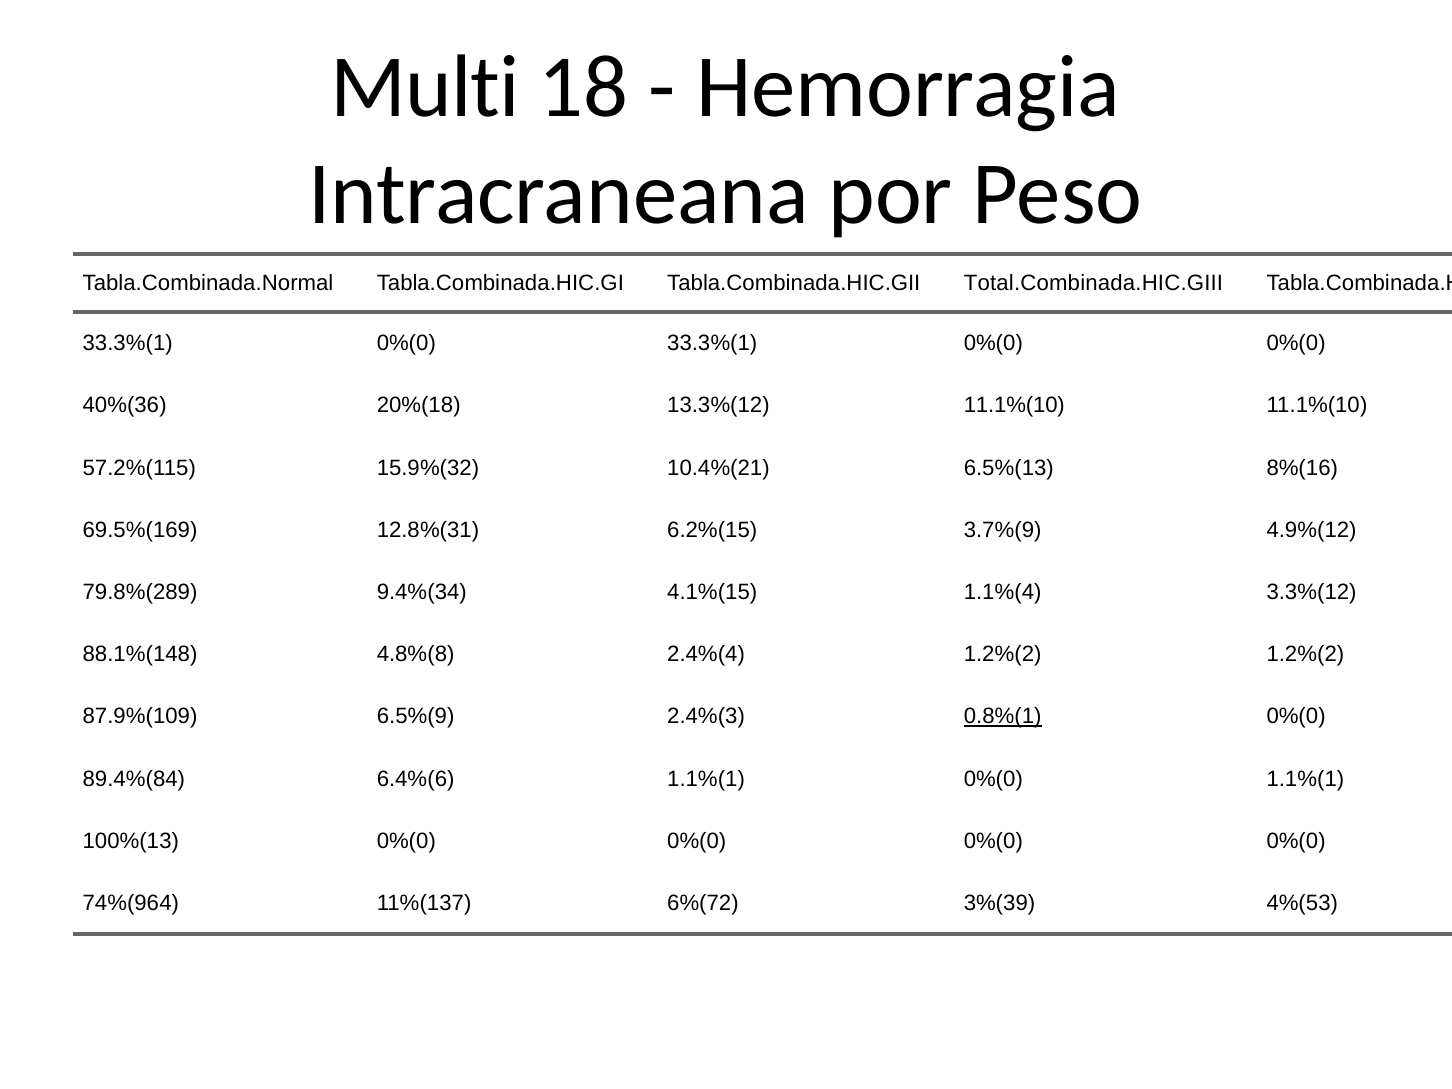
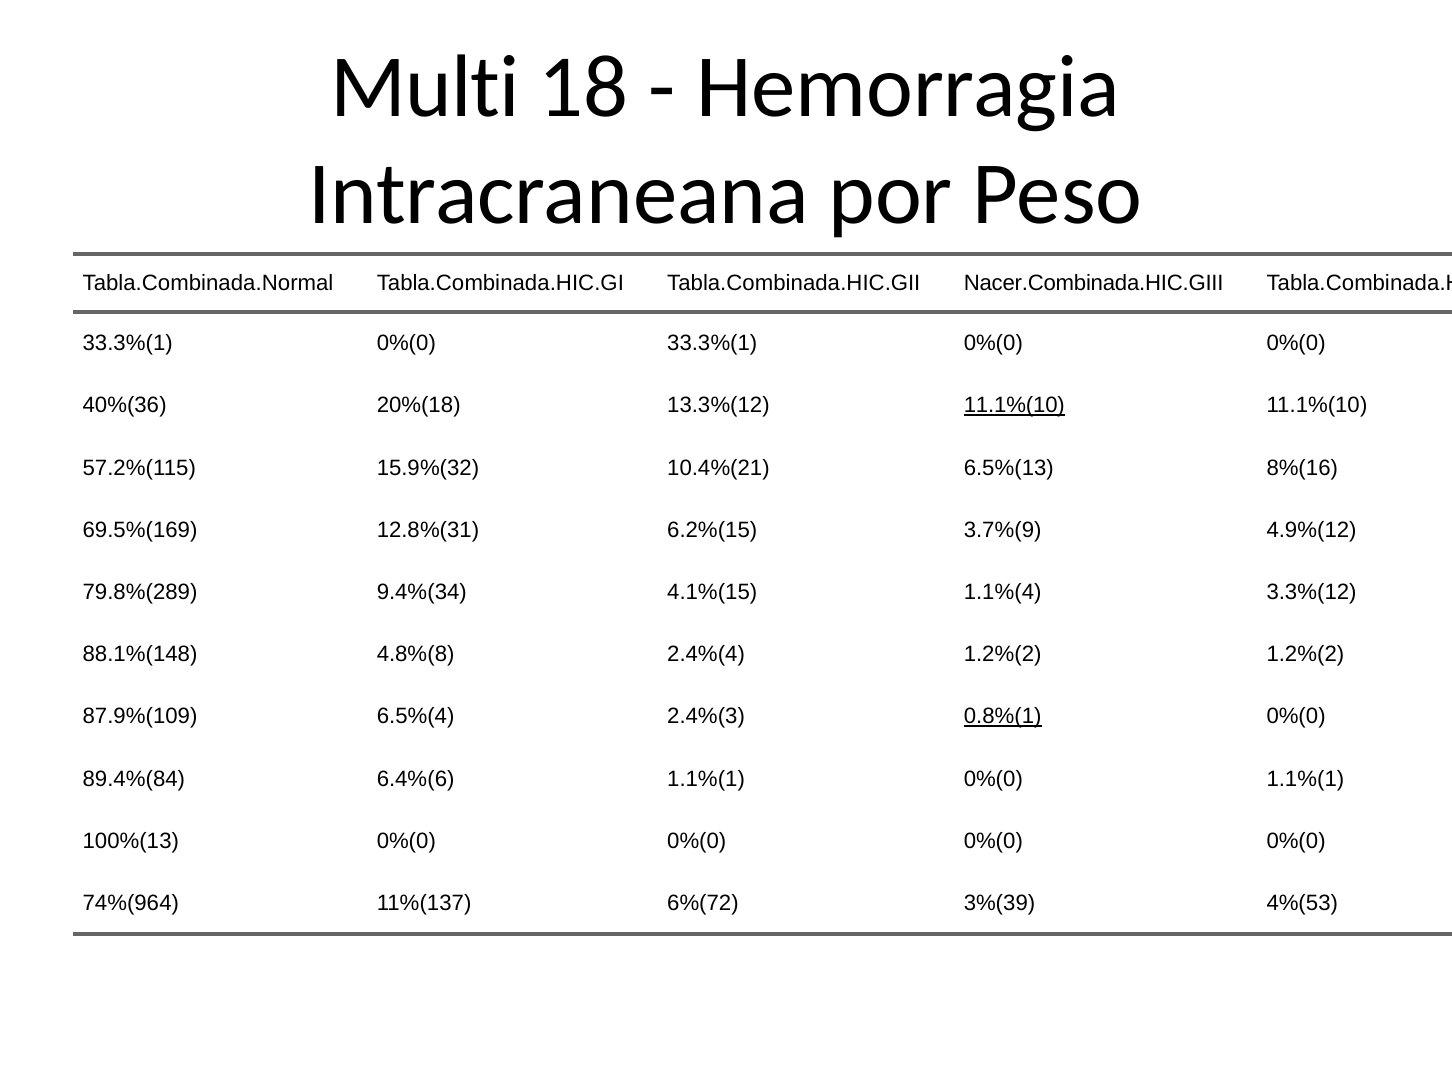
Total.Combinada.HIC.GIII: Total.Combinada.HIC.GIII -> Nacer.Combinada.HIC.GIII (1094, 283)
11.1%(10 underline: none -> present (1014, 406)
6.5%(9: 6.5%(9 -> 6.5%(4 (416, 717)
